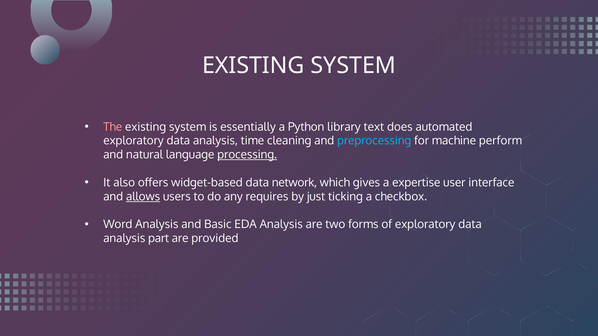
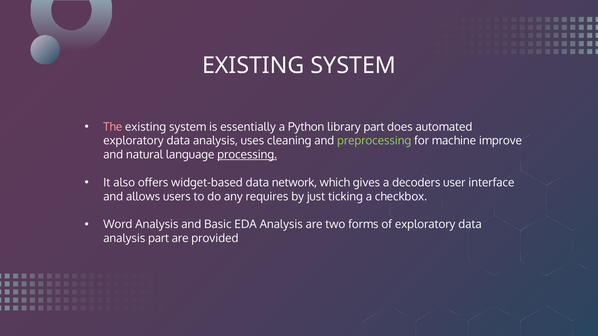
library text: text -> part (374, 127)
time: time -> uses (252, 141)
preprocessing colour: light blue -> light green (374, 141)
perform: perform -> improve (500, 141)
expertise: expertise -> decoders (416, 183)
allows underline: present -> none (143, 197)
